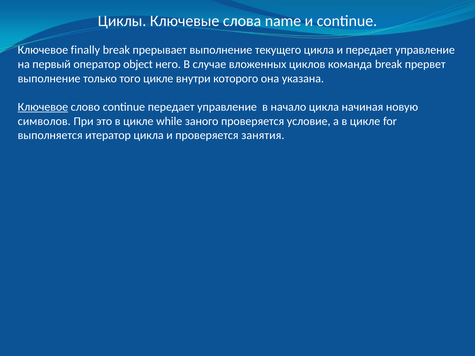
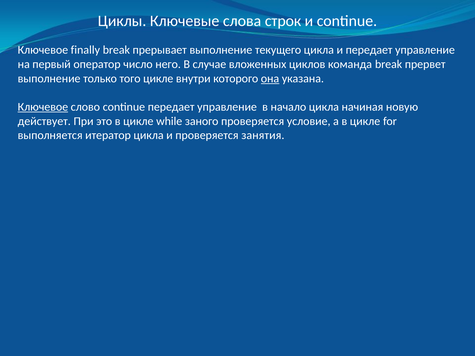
name: name -> строк (283, 21)
object: object -> число (138, 64)
она underline: none -> present (270, 78)
символов: символов -> действует (44, 121)
